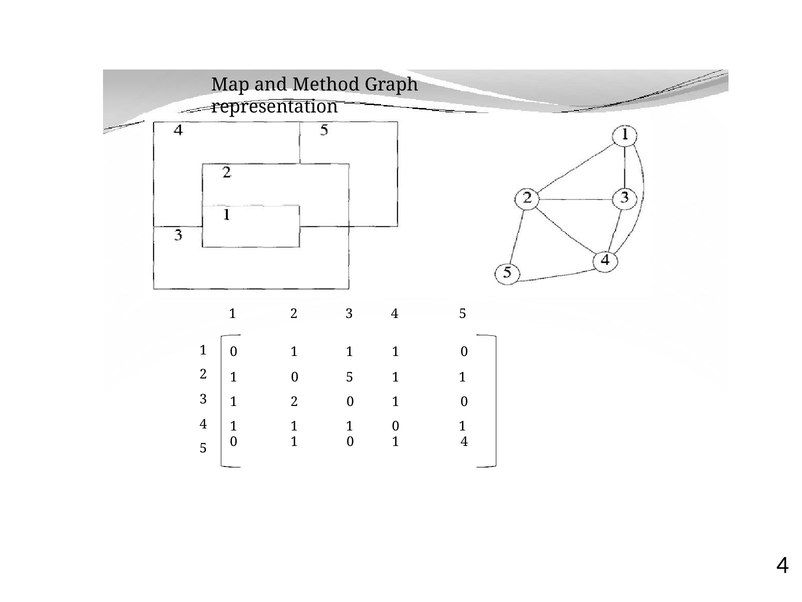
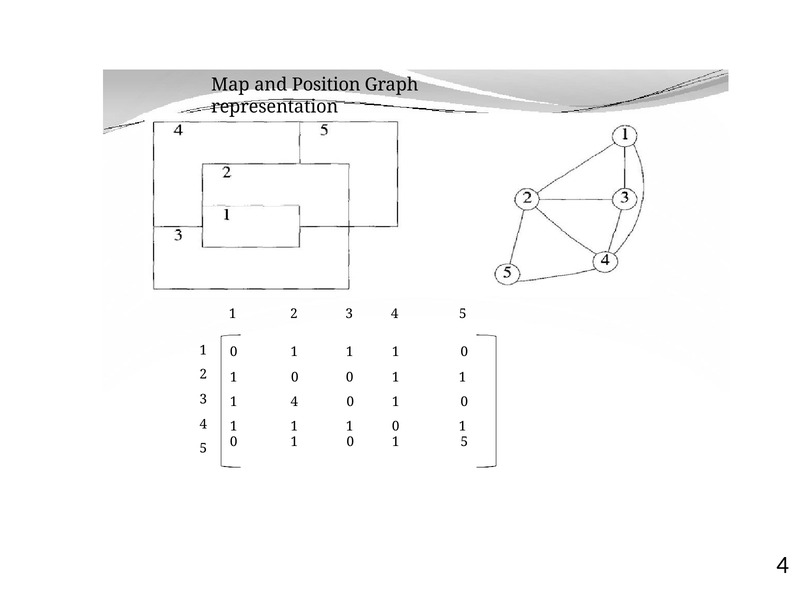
Method: Method -> Position (326, 85)
0 5: 5 -> 0 (350, 377)
3 1 2: 2 -> 4 (294, 402)
4: 4 -> 5 (464, 441)
